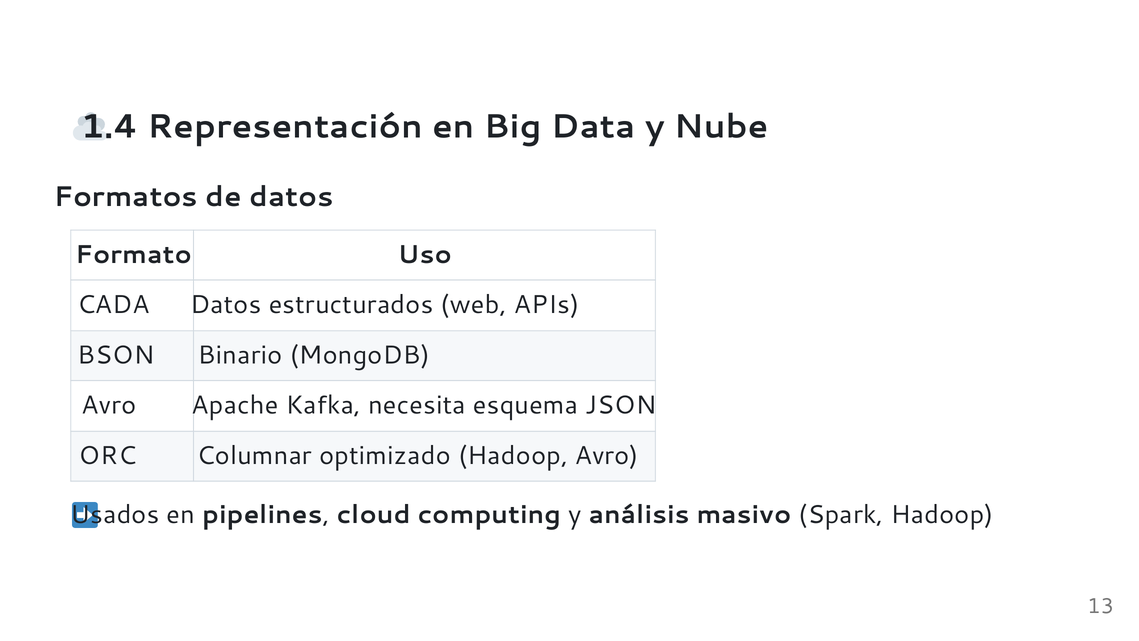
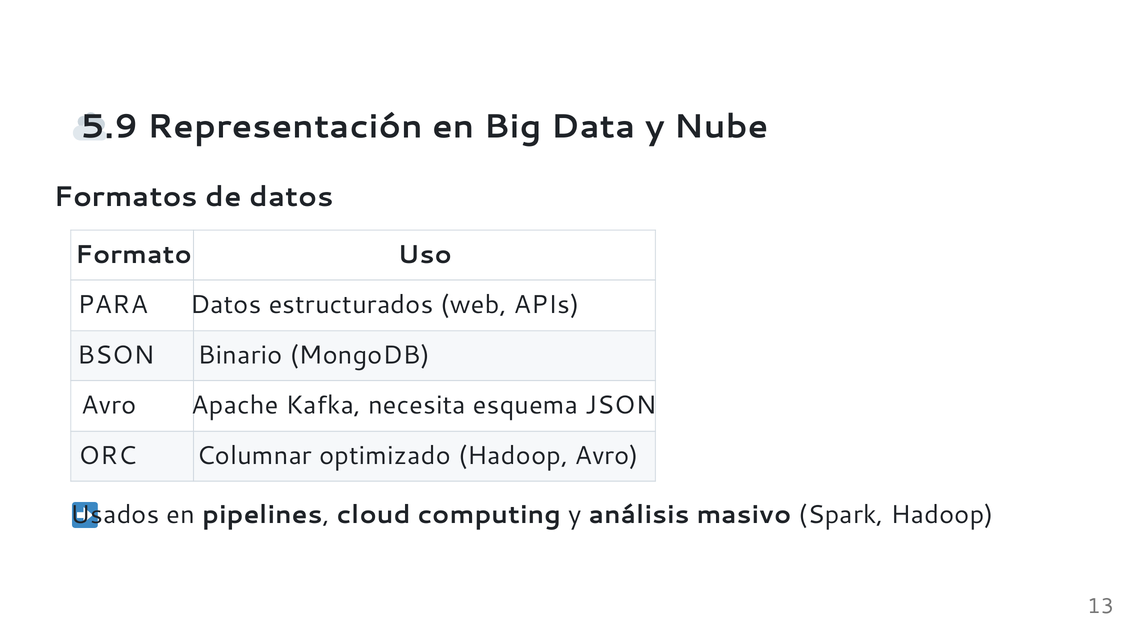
1.4: 1.4 -> 5.9 (109, 127)
CADA: CADA -> PARA (113, 304)
